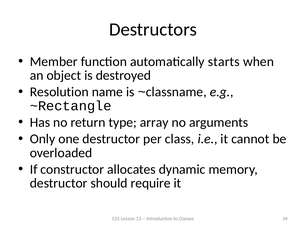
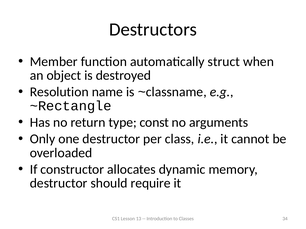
starts: starts -> struct (224, 62)
array: array -> const (154, 123)
